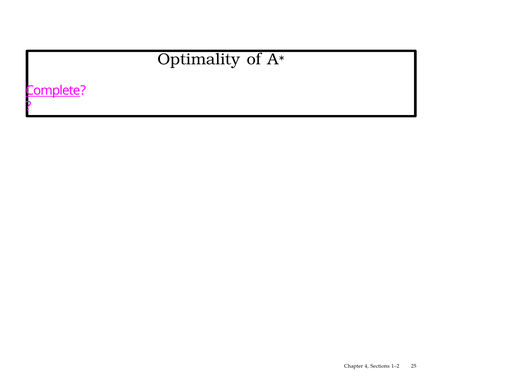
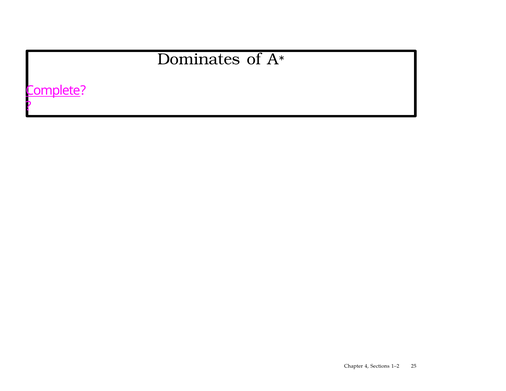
Optimality: Optimality -> Dominates (199, 59)
